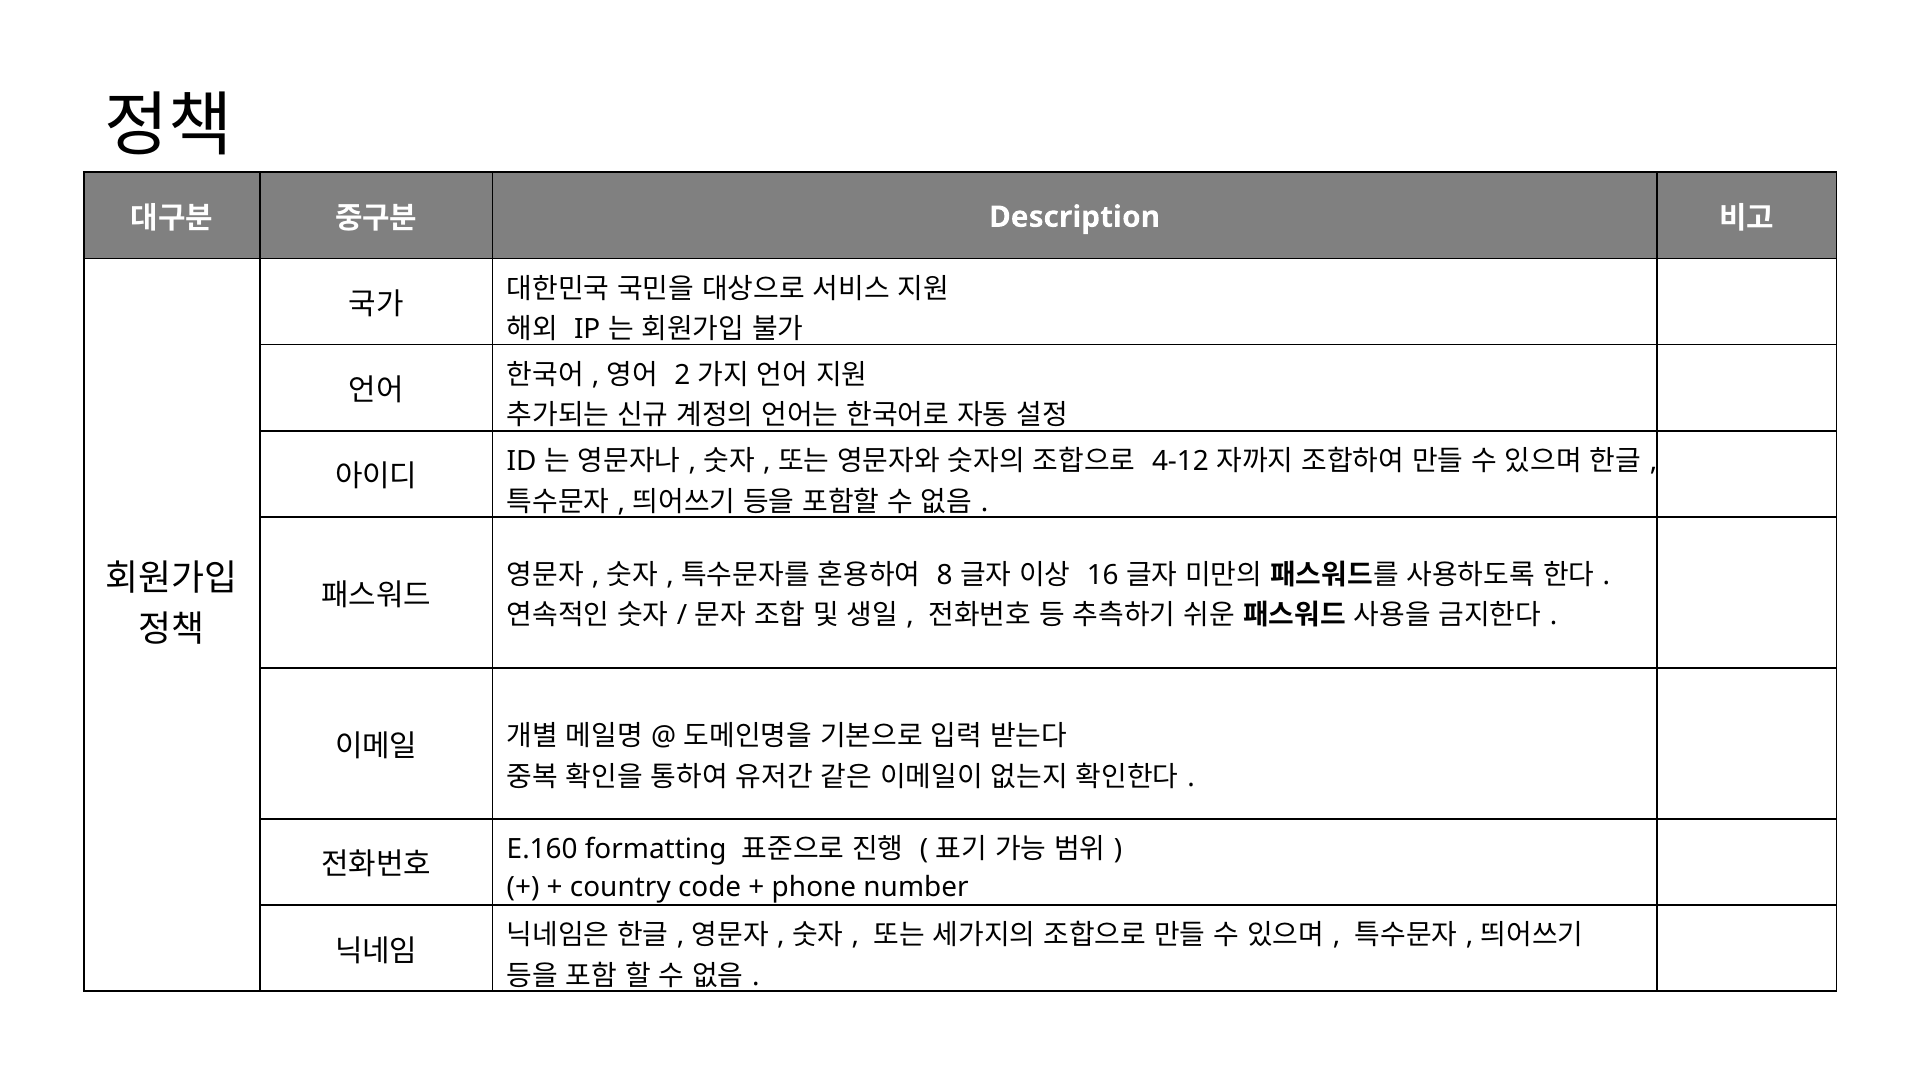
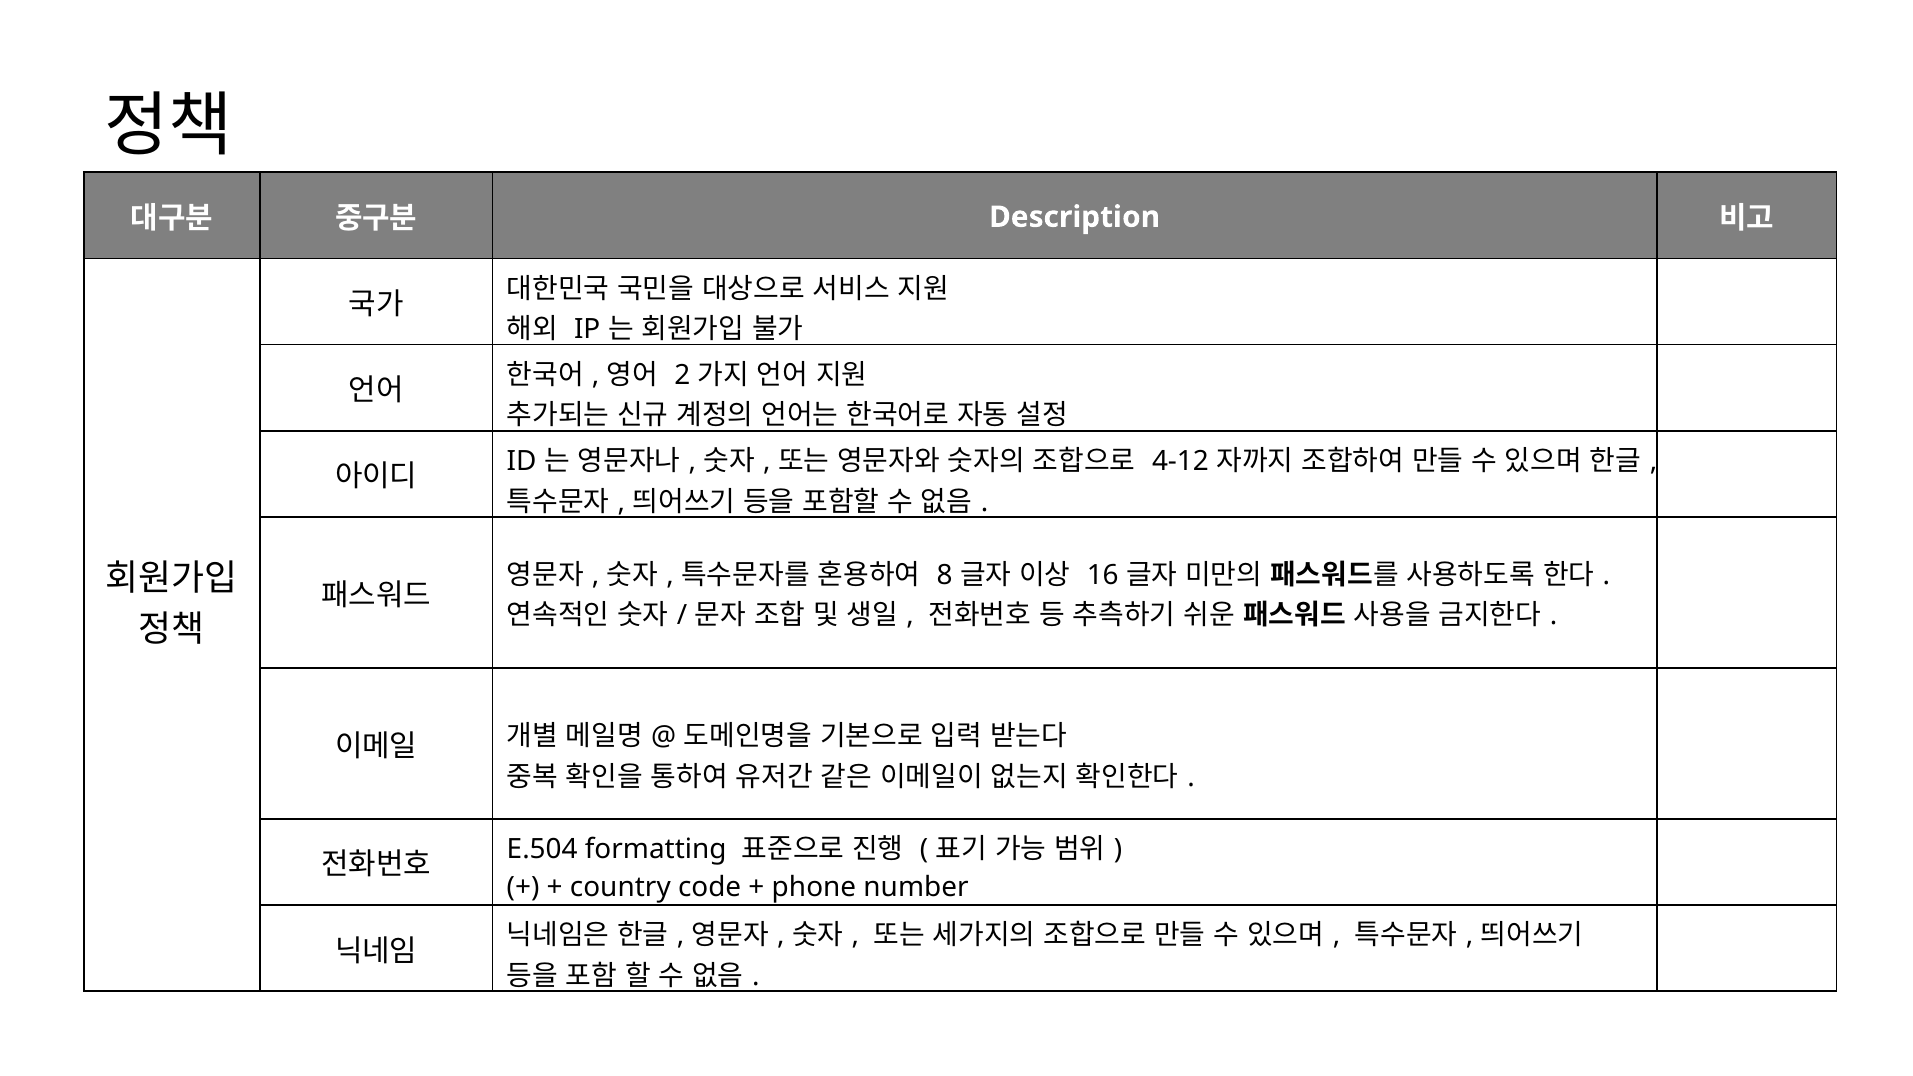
E.160: E.160 -> E.504 (542, 849)
